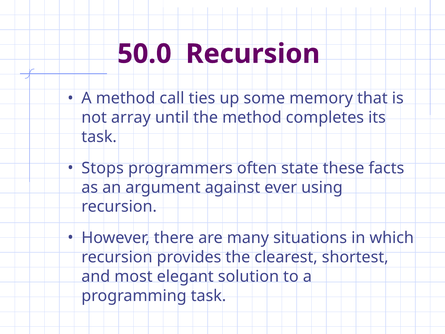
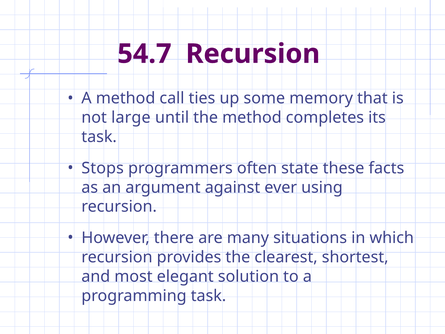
50.0: 50.0 -> 54.7 (144, 54)
array: array -> large (131, 118)
